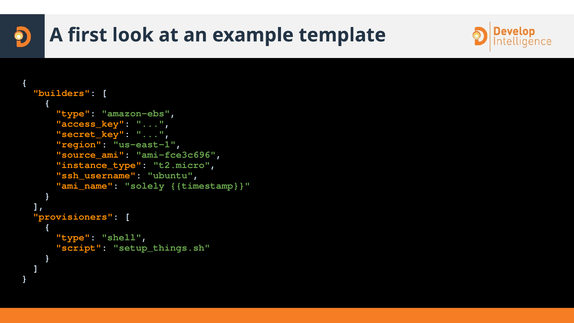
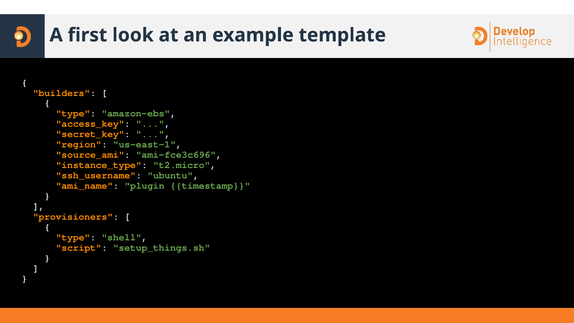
solely: solely -> plugin (145, 186)
